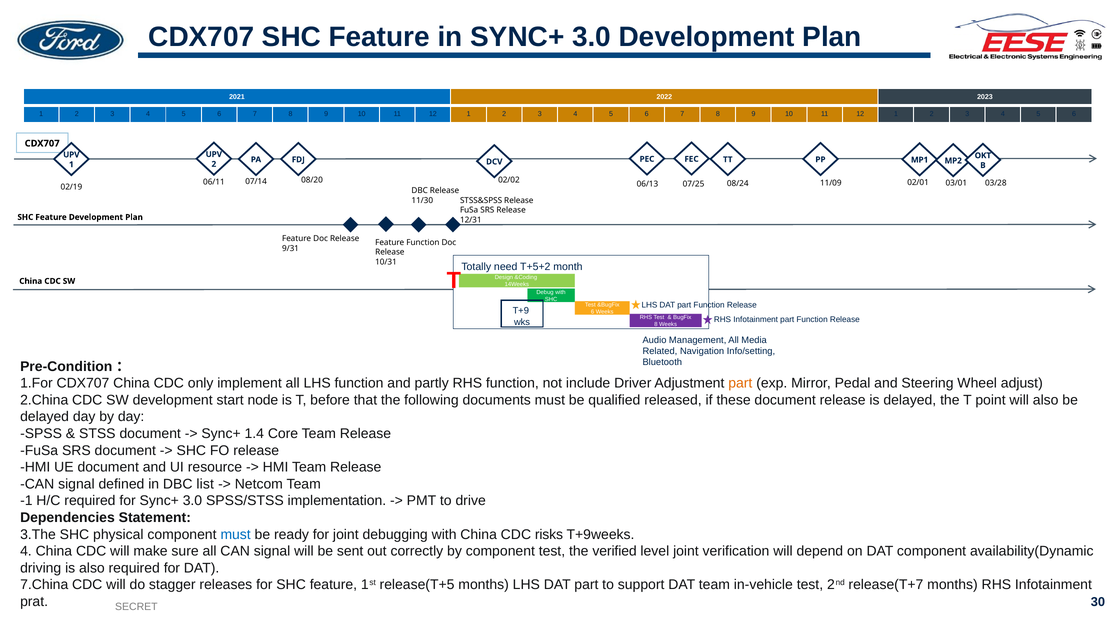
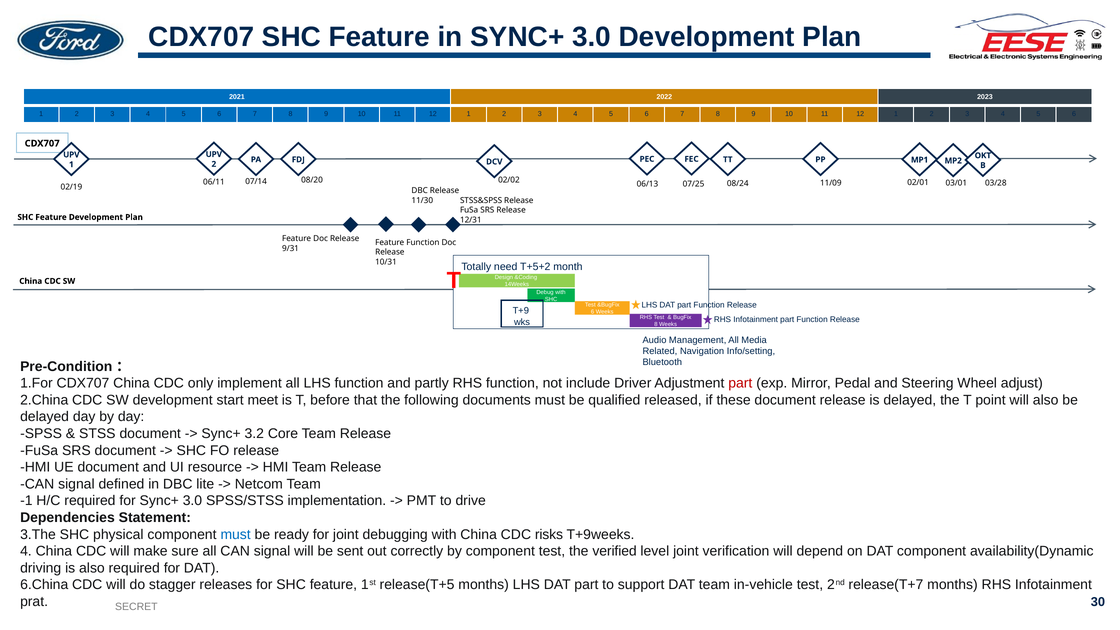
part colour: orange -> red (740, 383)
node: node -> meet (263, 400)
1.4: 1.4 -> 3.2 (254, 434)
list: list -> lite (205, 484)
7.China: 7.China -> 6.China (44, 585)
